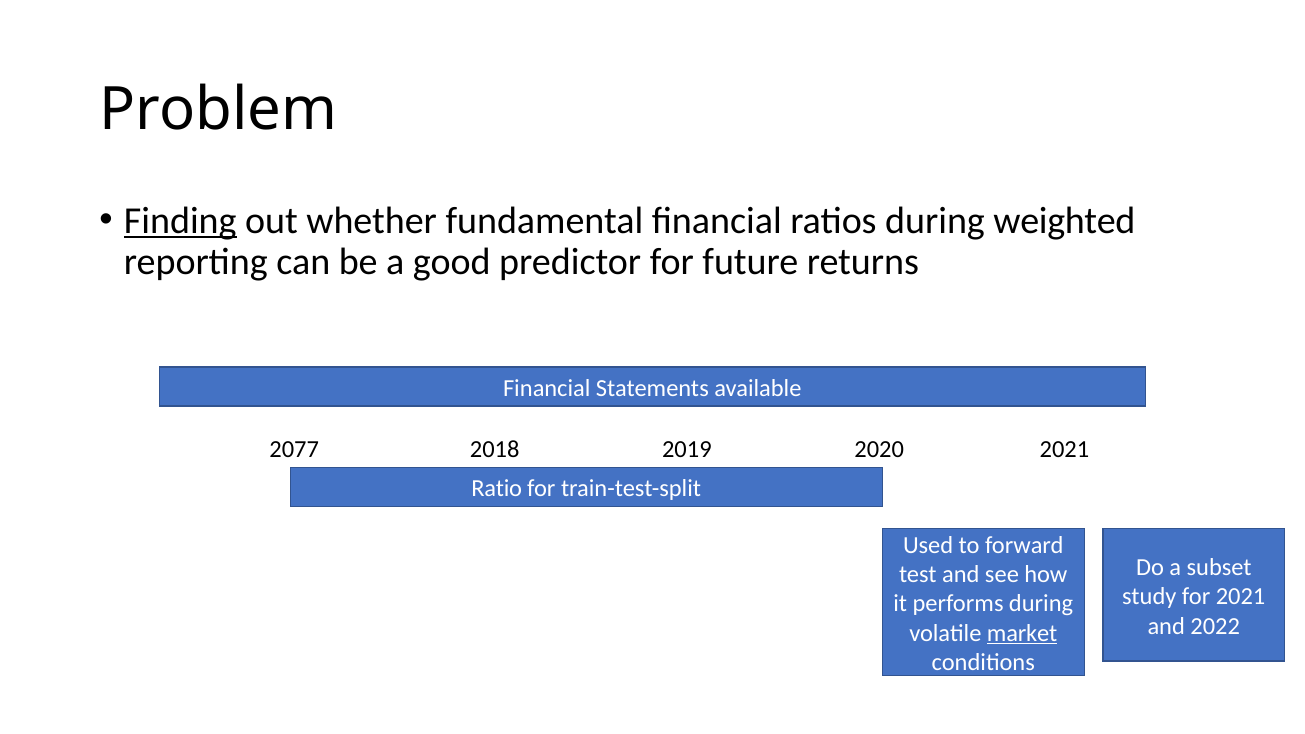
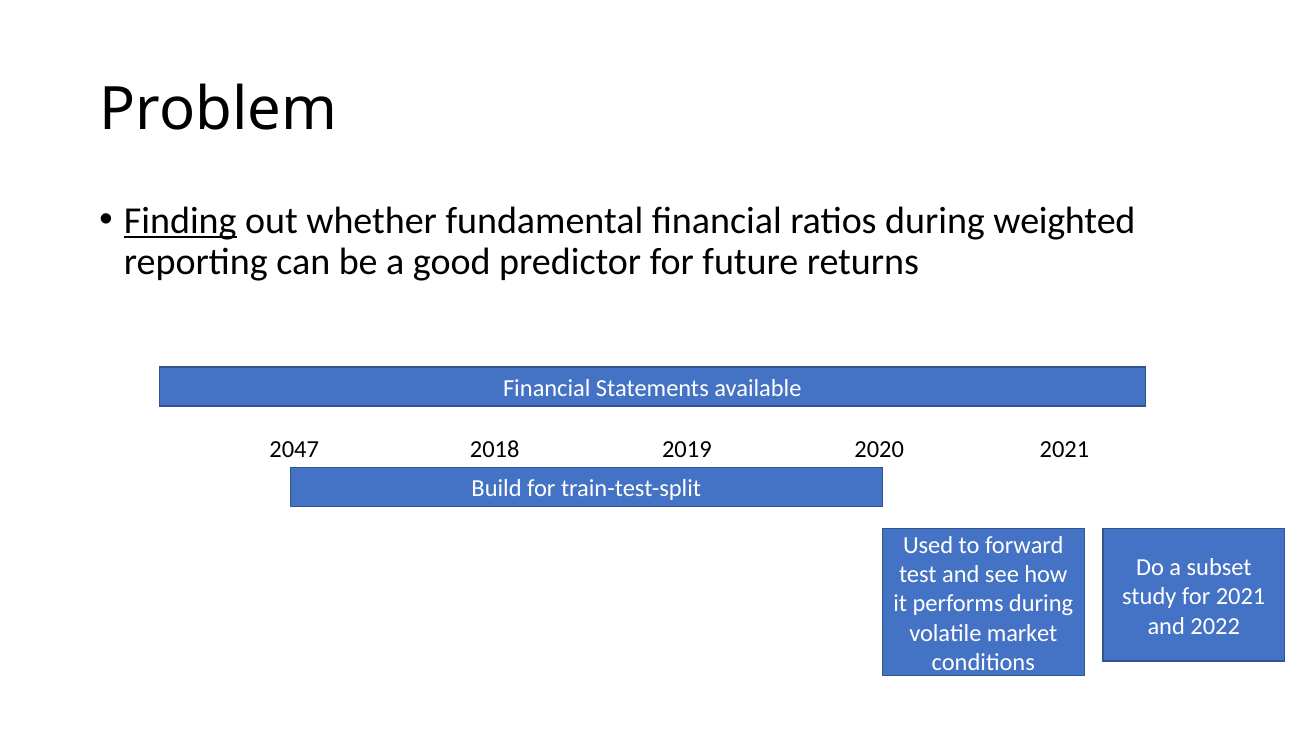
2077: 2077 -> 2047 (294, 449)
Ratio: Ratio -> Build (497, 489)
market underline: present -> none (1022, 633)
